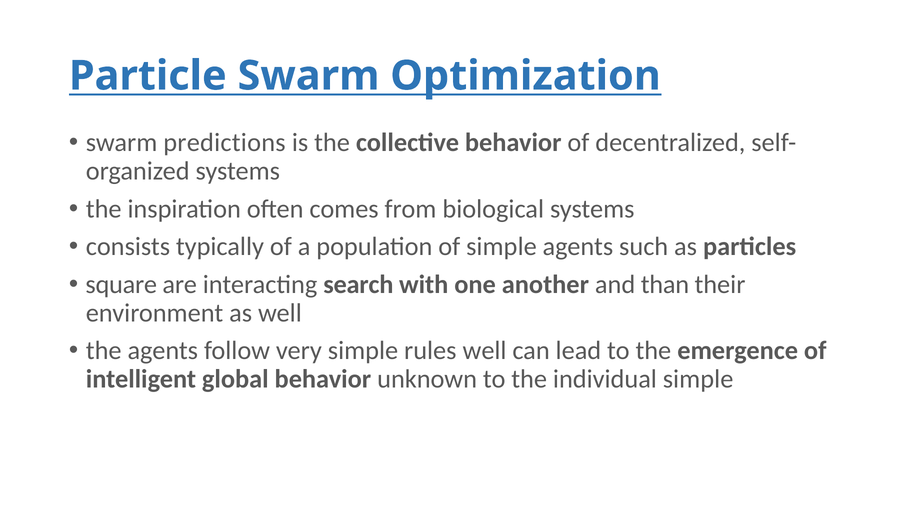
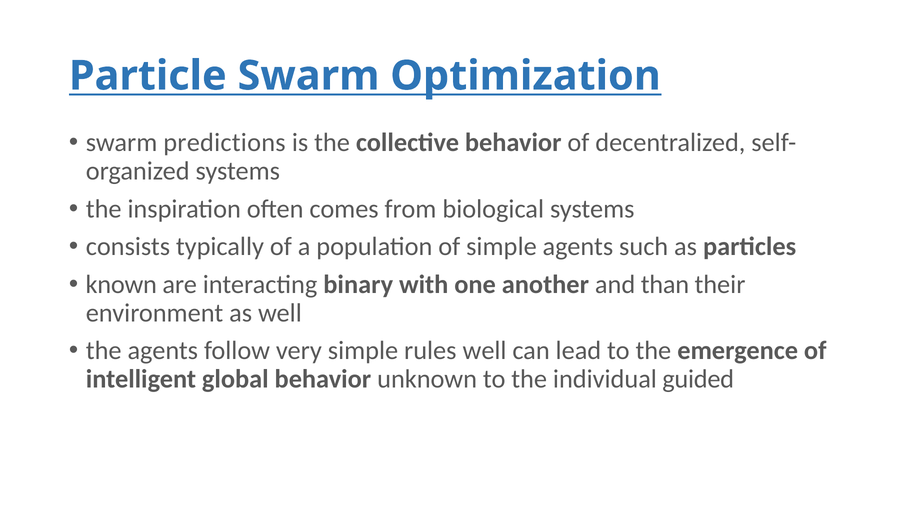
square: square -> known (121, 285)
search: search -> binary (358, 285)
individual simple: simple -> guided (698, 379)
